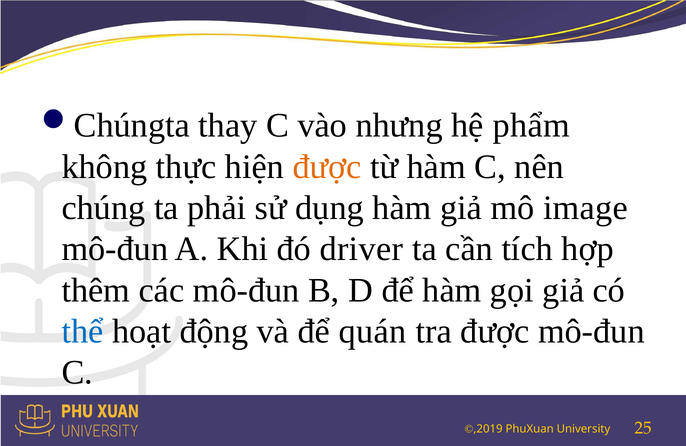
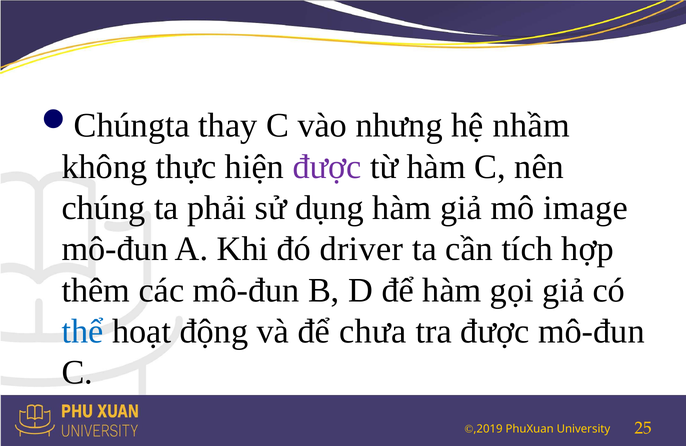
phẩm: phẩm -> nhầm (531, 126)
được colour: orange -> purple (327, 167)
quán: quán -> chưa (373, 331)
